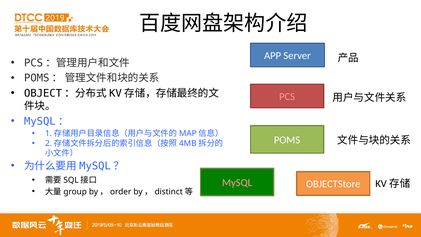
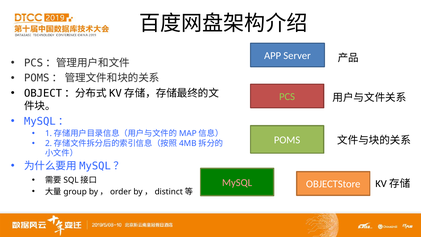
PCS colour: pink -> light green (287, 97)
